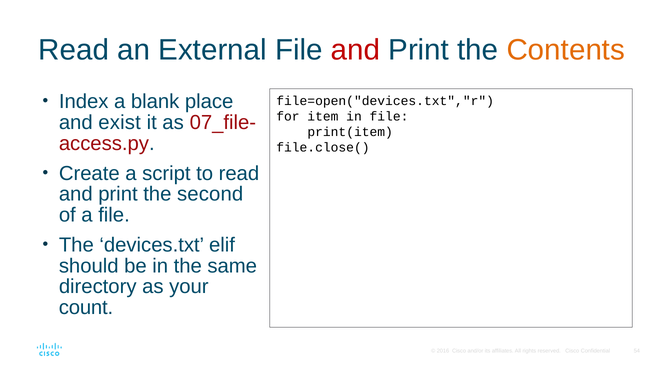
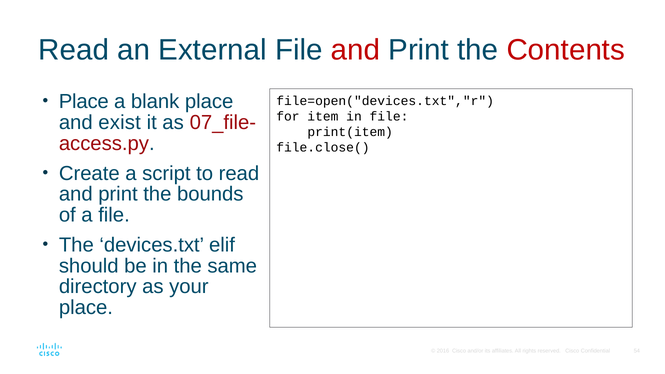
Contents colour: orange -> red (566, 50)
Index: Index -> Place (84, 102)
second: second -> bounds (210, 194)
count: count -> place (86, 308)
